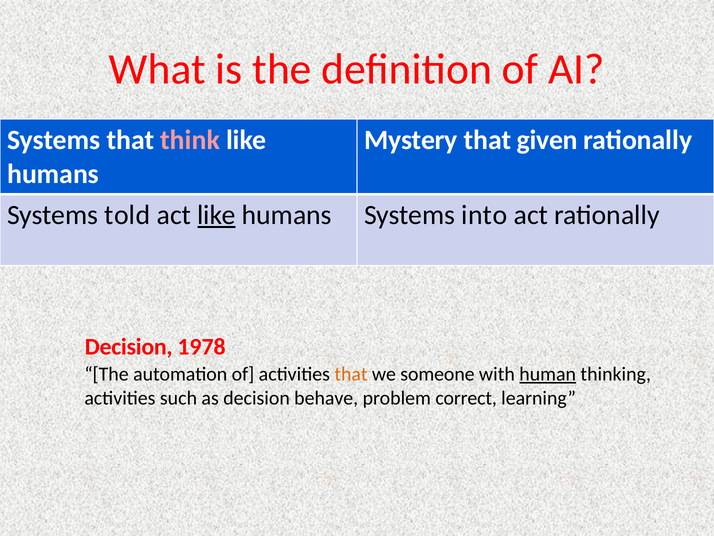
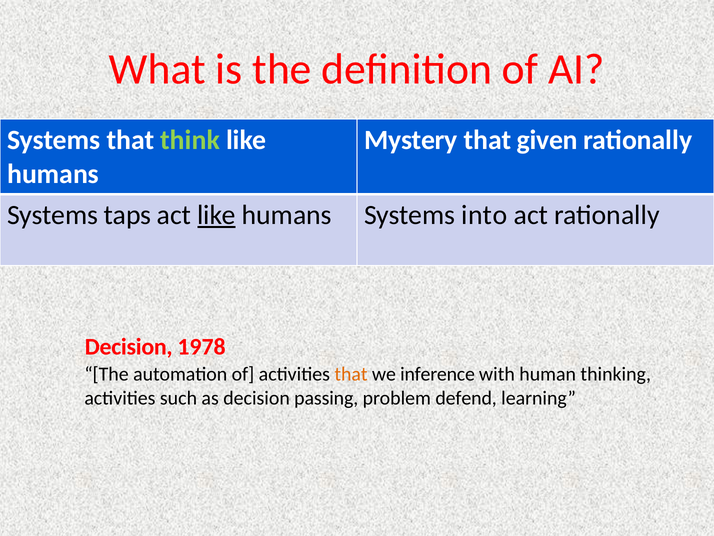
think colour: pink -> light green (190, 140)
told: told -> taps (128, 215)
someone: someone -> inference (438, 374)
human underline: present -> none (548, 374)
behave: behave -> passing (326, 398)
correct: correct -> defend (466, 398)
